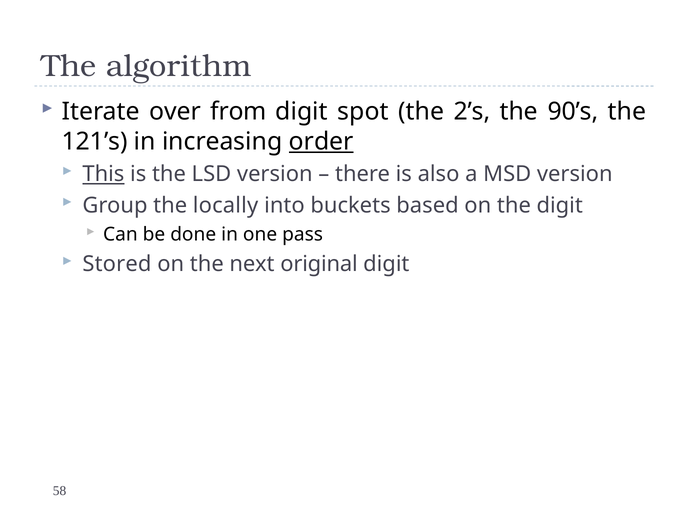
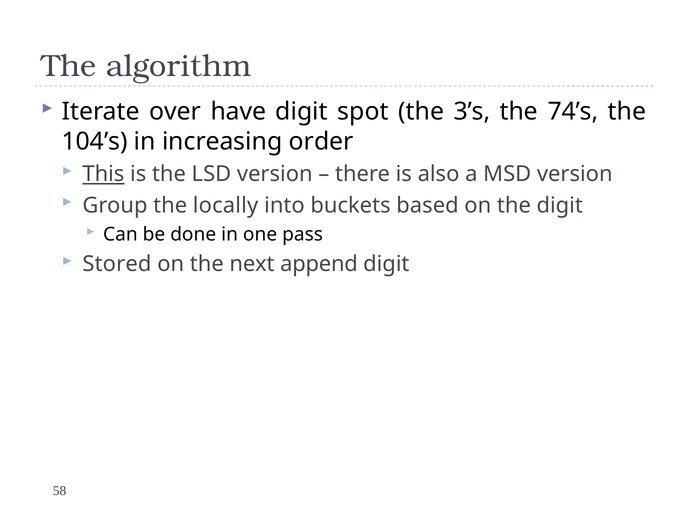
from: from -> have (238, 112)
2’s: 2’s -> 3’s (472, 112)
90’s: 90’s -> 74’s (573, 112)
121’s: 121’s -> 104’s (95, 142)
order underline: present -> none (321, 142)
original: original -> append (319, 264)
